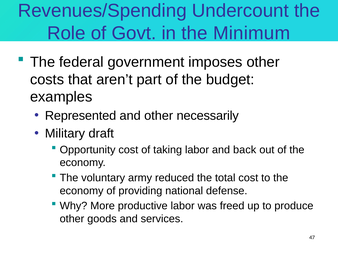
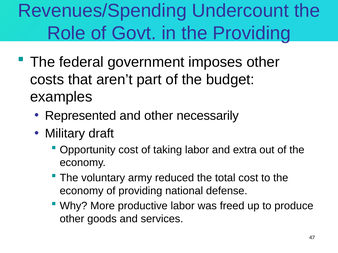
the Minimum: Minimum -> Providing (252, 33)
back: back -> extra (245, 150)
